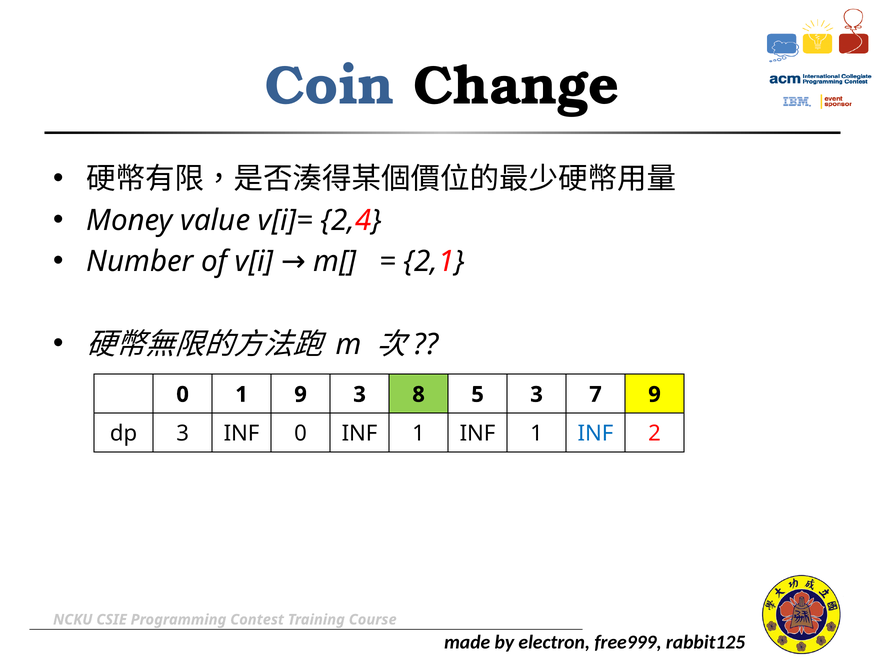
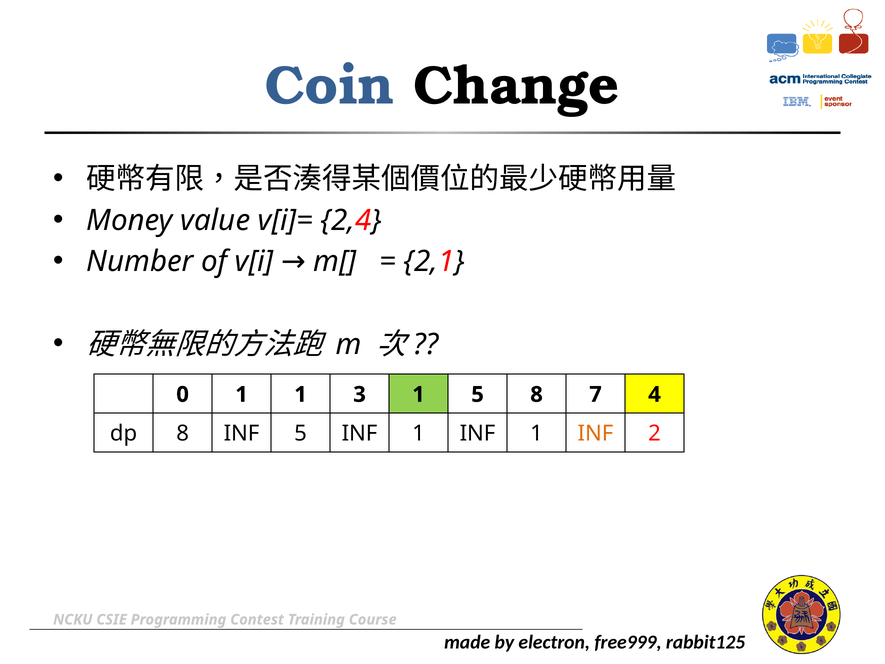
1 9: 9 -> 1 (301, 394)
3 8: 8 -> 1 (419, 394)
5 3: 3 -> 8 (537, 394)
7 9: 9 -> 4 (655, 394)
dp 3: 3 -> 8 (183, 433)
INF 0: 0 -> 5 (301, 433)
INF colour: blue -> orange (595, 433)
